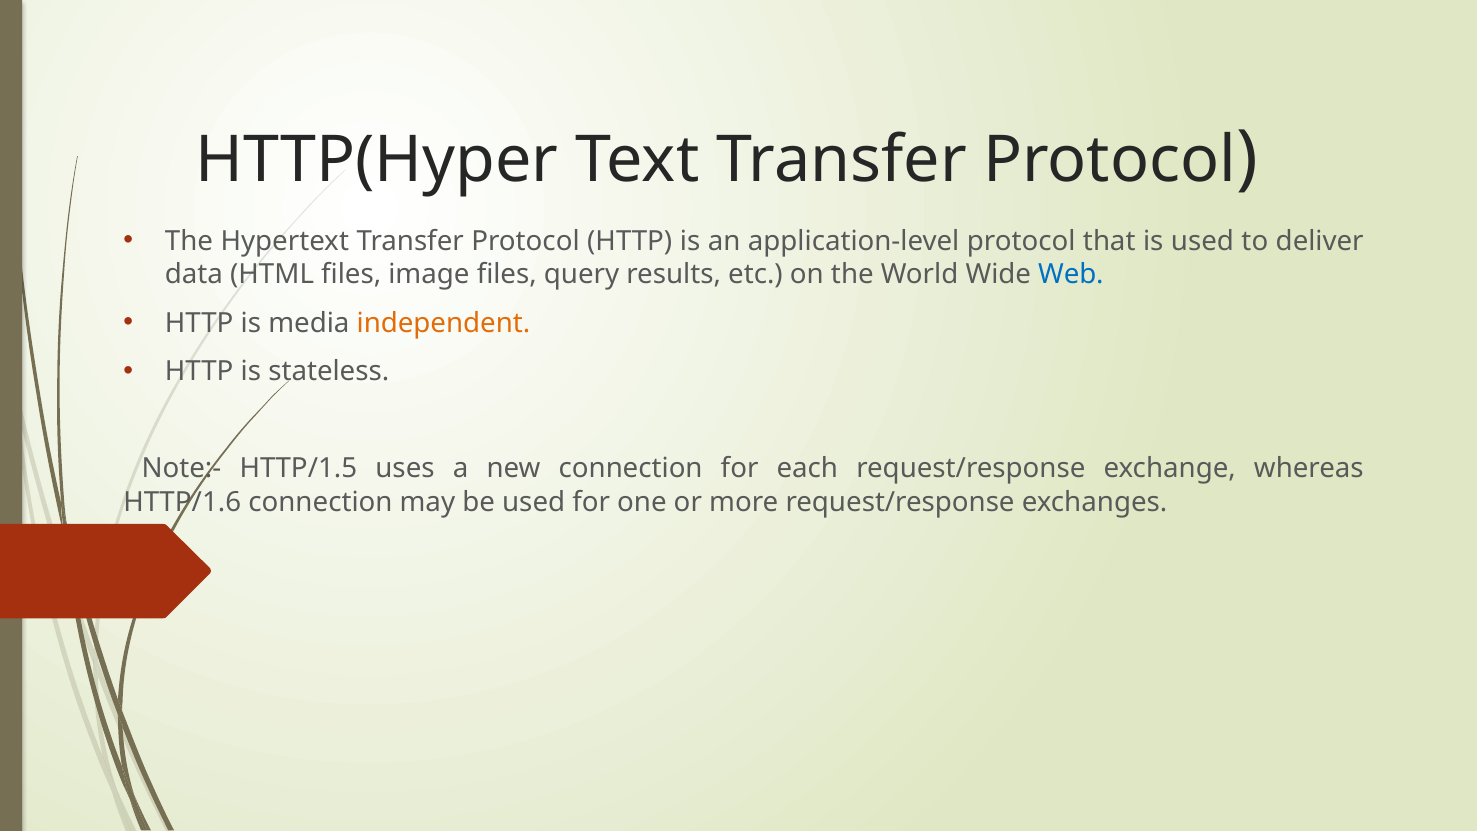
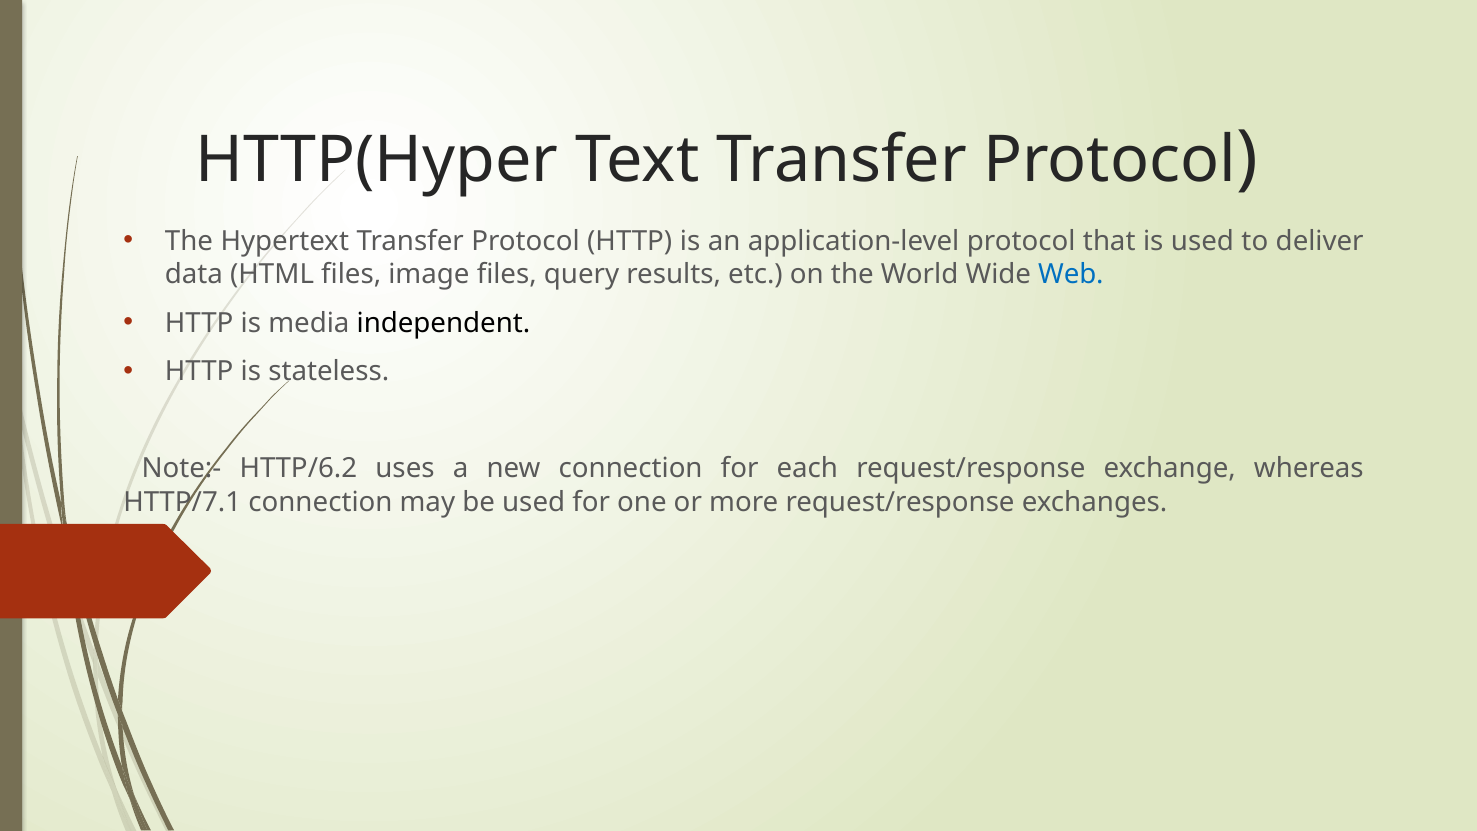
independent colour: orange -> black (443, 323)
HTTP/1.5: HTTP/1.5 -> HTTP/6.2 (298, 469)
HTTP/1.6: HTTP/1.6 -> HTTP/7.1 (182, 502)
